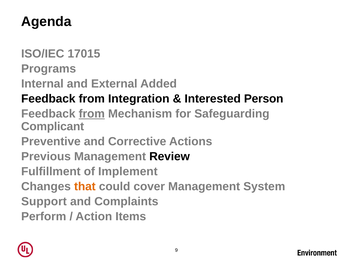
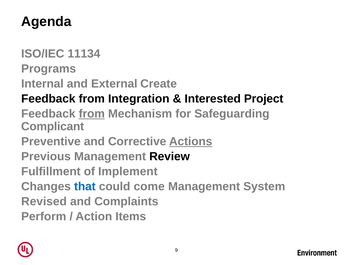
17015: 17015 -> 11134 (84, 54)
Added: Added -> Create (159, 84)
Person: Person -> Project (264, 99)
Actions underline: none -> present (191, 141)
that colour: orange -> blue (85, 186)
cover: cover -> come (149, 186)
Support: Support -> Revised (44, 201)
